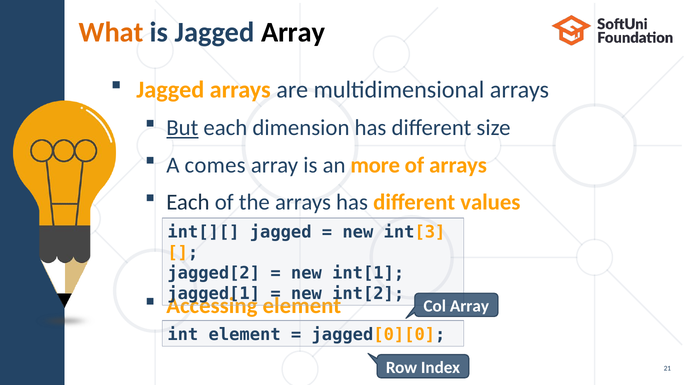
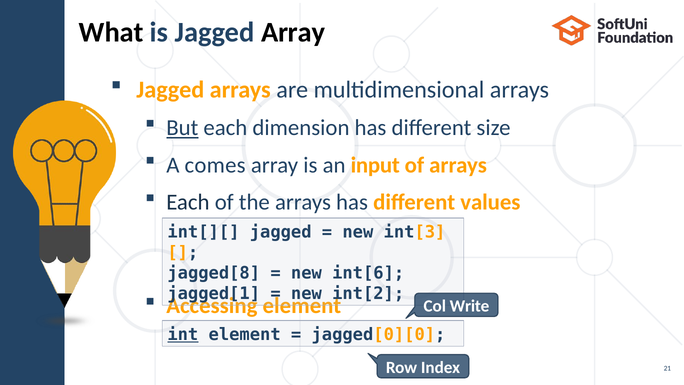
What colour: orange -> black (111, 32)
more: more -> input (375, 165)
jagged[2: jagged[2 -> jagged[8 (214, 273)
int[1: int[1 -> int[6 (368, 273)
Col Array: Array -> Write (470, 306)
int underline: none -> present (183, 334)
